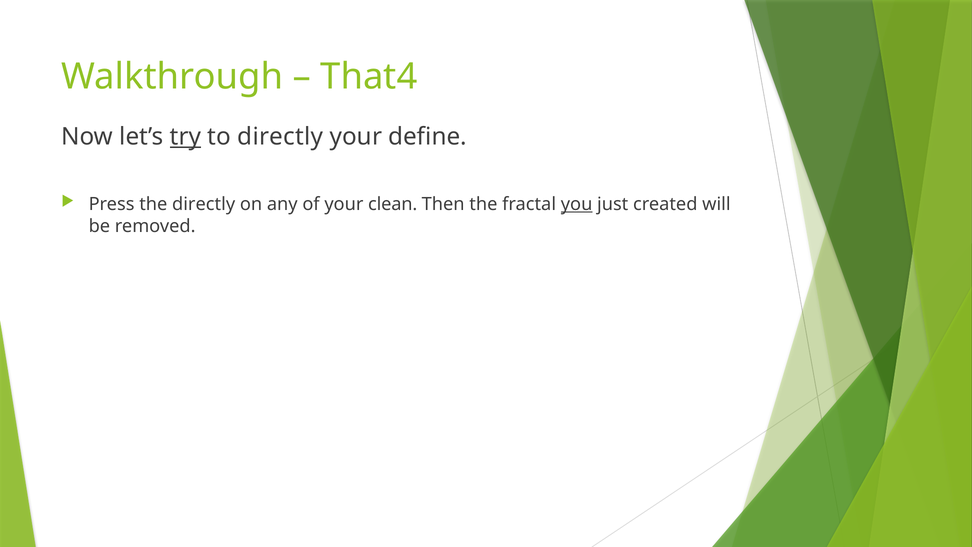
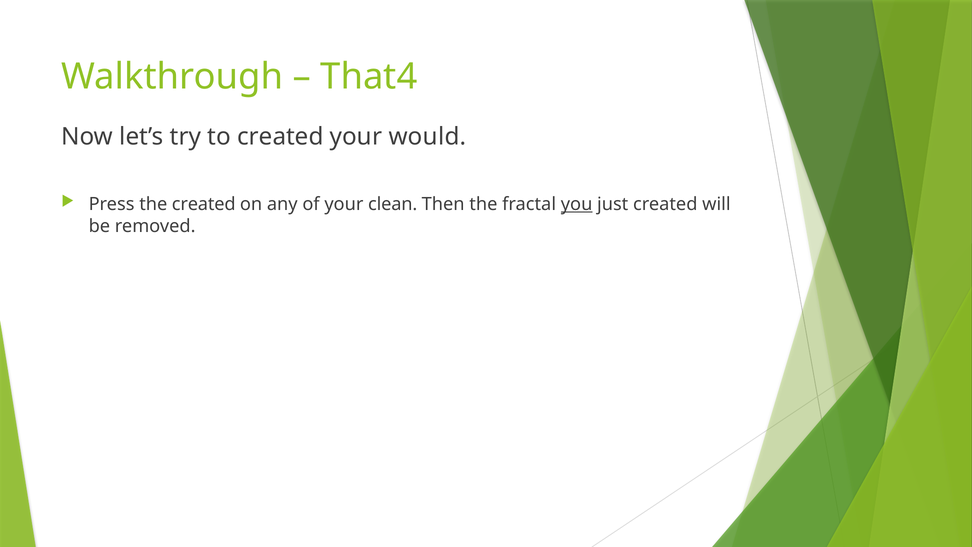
try underline: present -> none (186, 137)
to directly: directly -> created (280, 137)
define: define -> would (427, 137)
the directly: directly -> created (204, 204)
